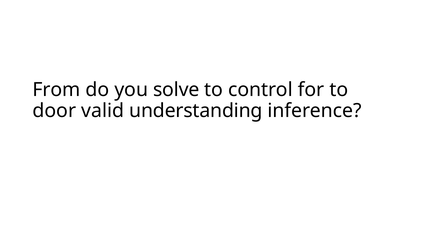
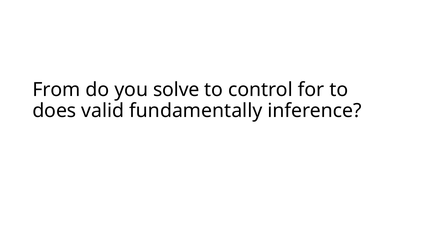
door: door -> does (54, 111)
understanding: understanding -> fundamentally (196, 111)
